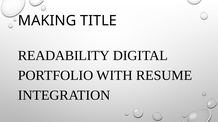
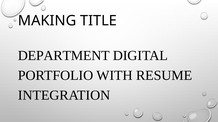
READABILITY: READABILITY -> DEPARTMENT (64, 56)
